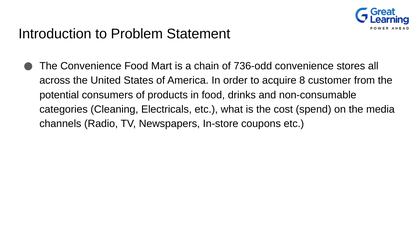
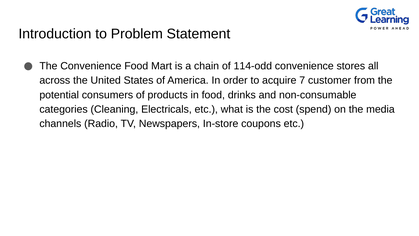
736-odd: 736-odd -> 114-odd (253, 66)
8: 8 -> 7 (302, 80)
